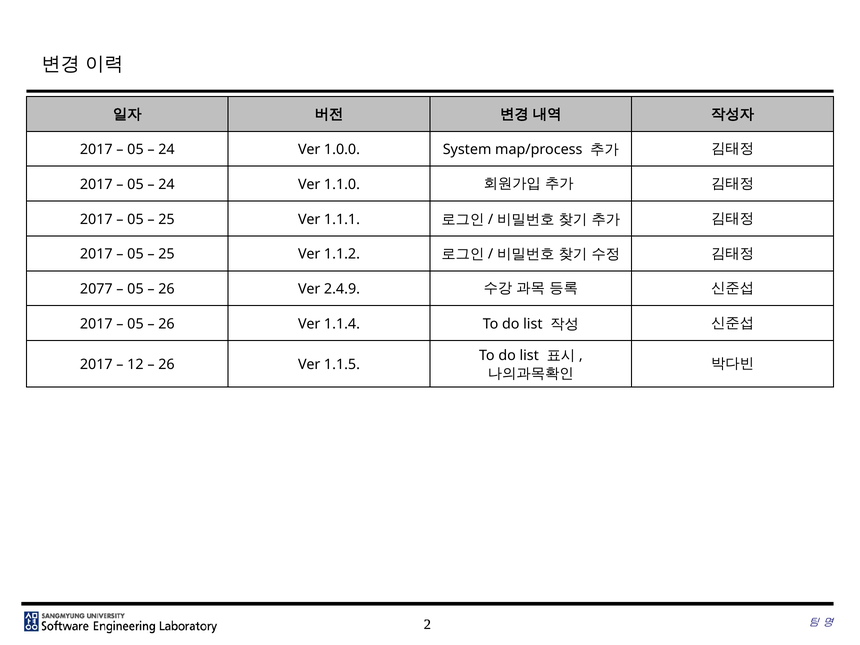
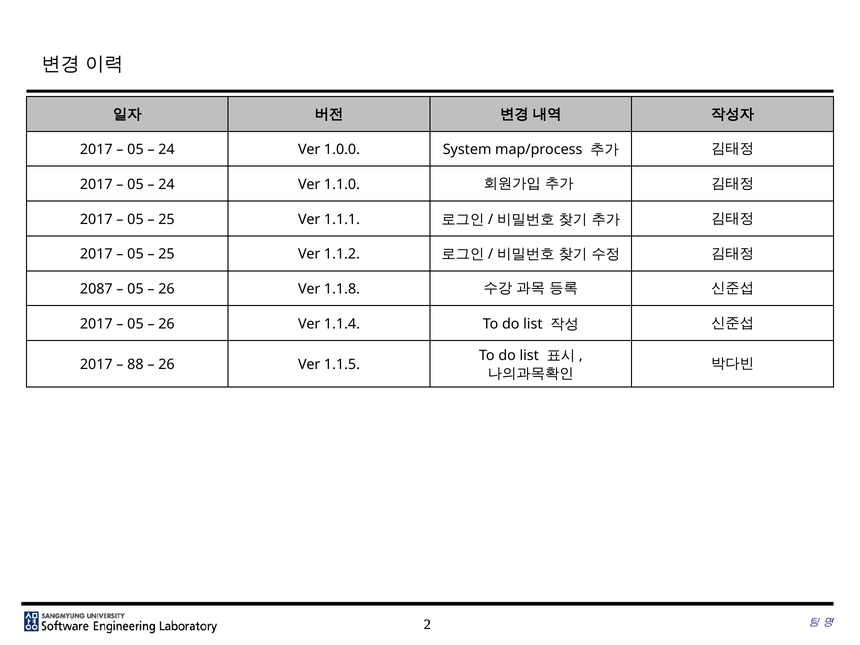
2077: 2077 -> 2087 (96, 289)
2.4.9: 2.4.9 -> 1.1.8 (342, 289)
12: 12 -> 88 (135, 365)
